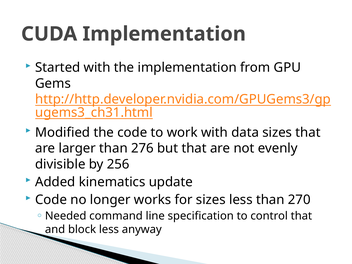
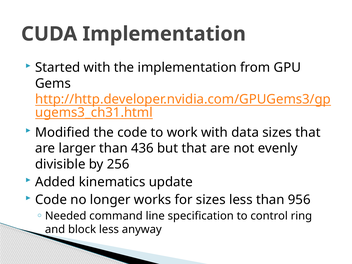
276: 276 -> 436 (142, 148)
270: 270 -> 956 (299, 200)
control that: that -> ring (301, 216)
